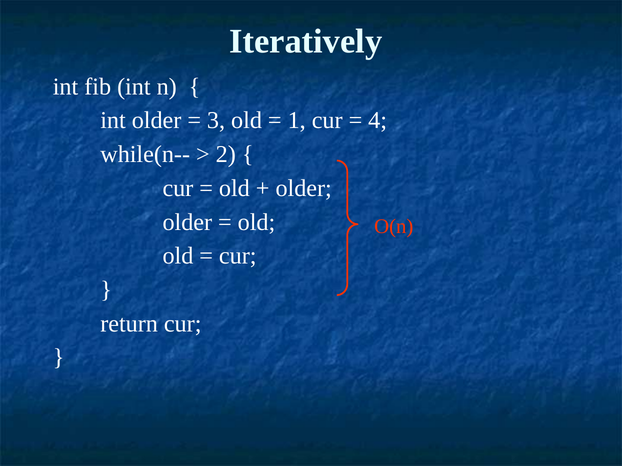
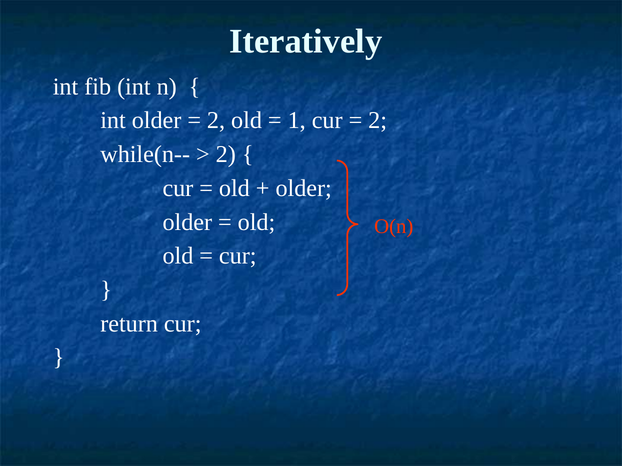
3: 3 -> 2 (216, 121)
4: 4 -> 2 (378, 121)
